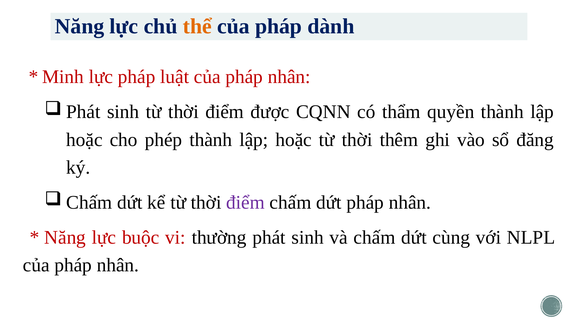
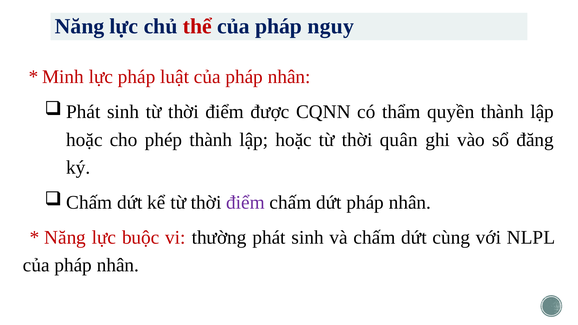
thể colour: orange -> red (197, 27)
dành: dành -> nguy (331, 27)
thêm: thêm -> quân (399, 140)
